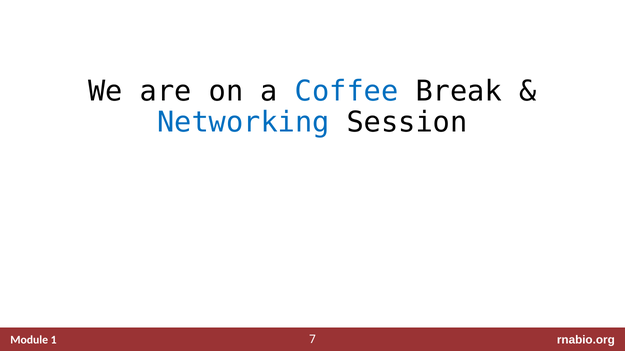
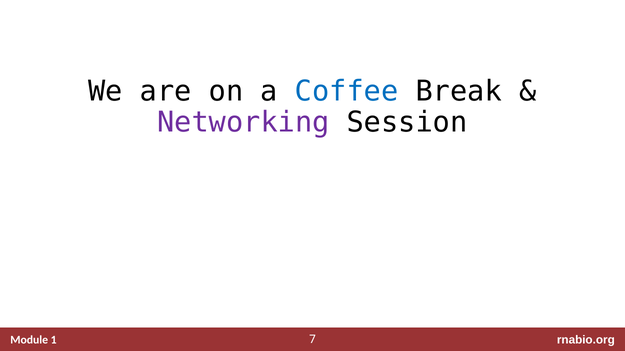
Networking colour: blue -> purple (243, 123)
